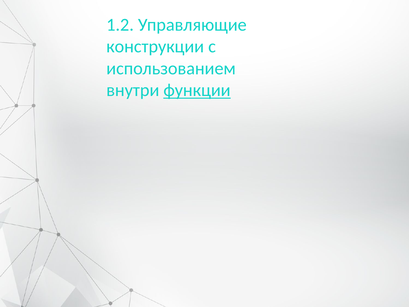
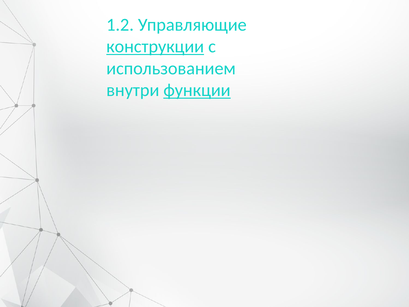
конструкции underline: none -> present (155, 47)
